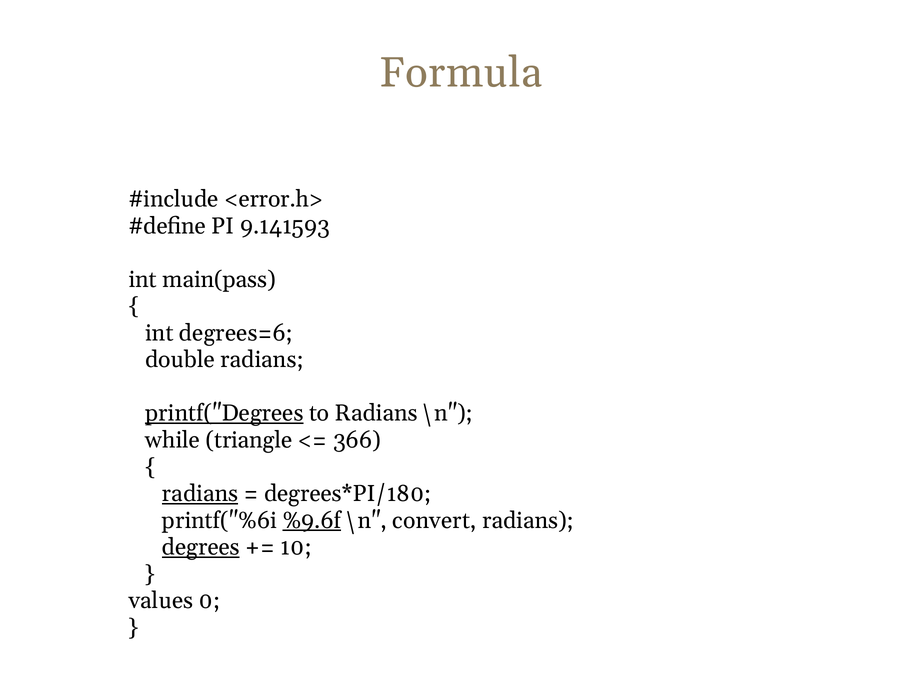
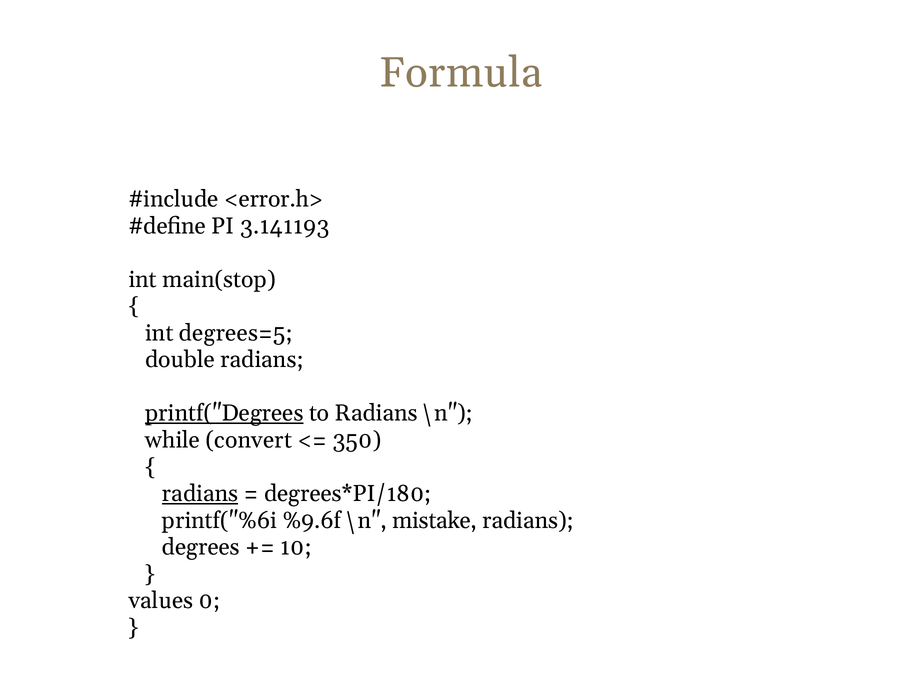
9.141593: 9.141593 -> 3.141193 (285, 226)
main(pass: main(pass -> main(stop (219, 280)
degrees=6: degrees=6 -> degrees=5 (236, 333)
triangle: triangle -> convert (249, 440)
366: 366 -> 350 (357, 440)
%9.6f underline: present -> none (312, 521)
convert: convert -> mistake (435, 521)
degrees underline: present -> none (201, 547)
